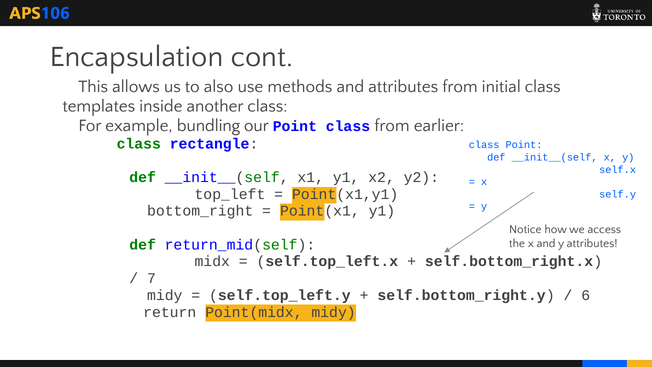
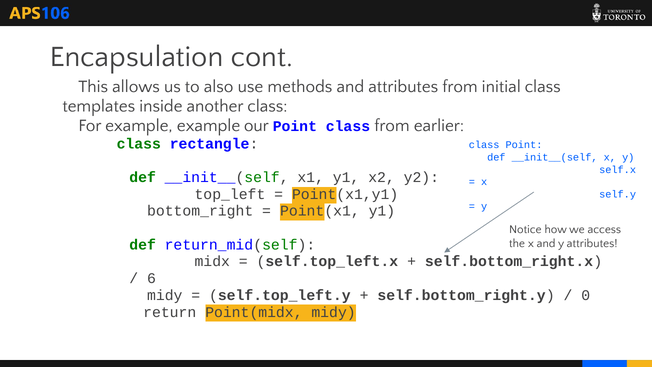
example bundling: bundling -> example (209, 125)
7: 7 -> 6 (151, 278)
6: 6 -> 0 (586, 295)
